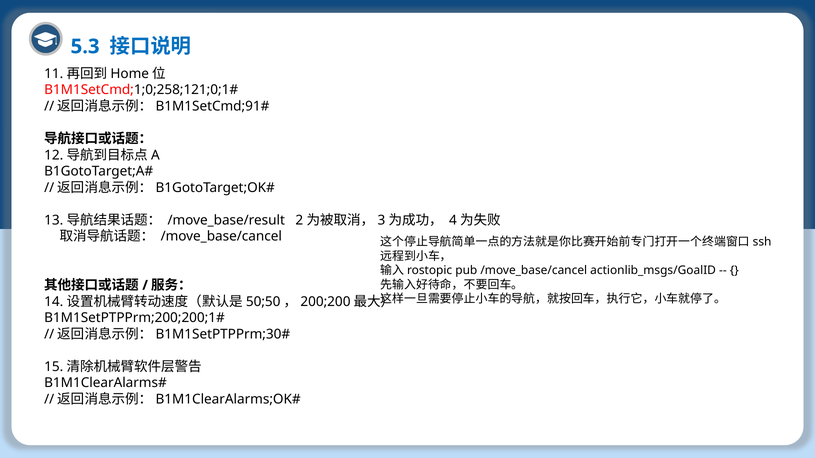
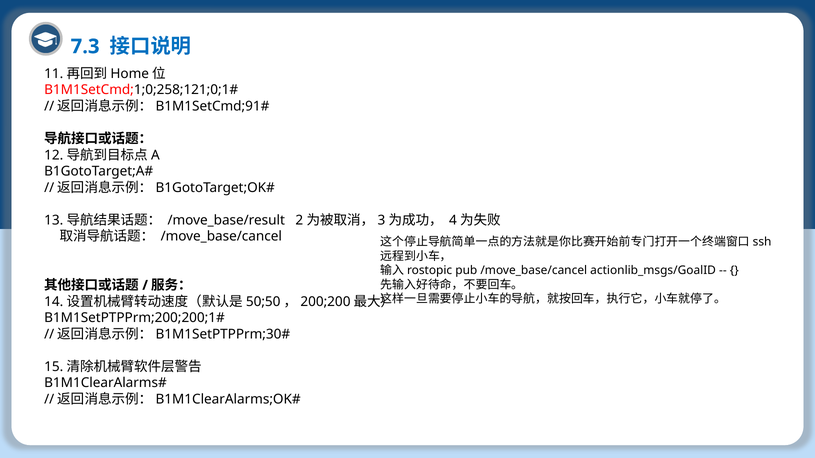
5.3: 5.3 -> 7.3 (85, 47)
